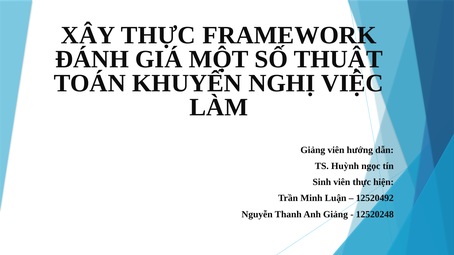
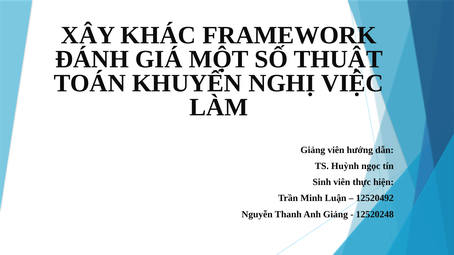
XÂY THỰC: THỰC -> KHÁC (158, 35)
